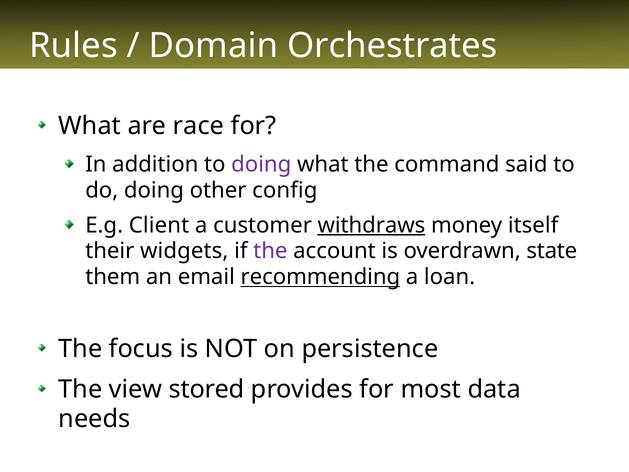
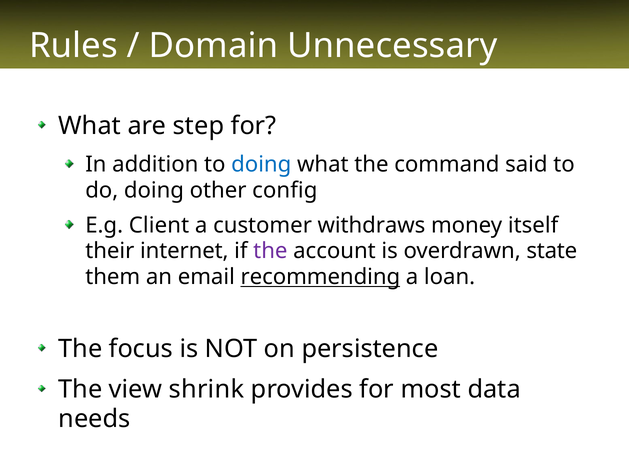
Orchestrates: Orchestrates -> Unnecessary (392, 46)
race: race -> step (198, 126)
doing colour: purple -> blue (261, 164)
withdraws underline: present -> none (371, 225)
widgets: widgets -> internet (184, 251)
stored: stored -> shrink (206, 389)
